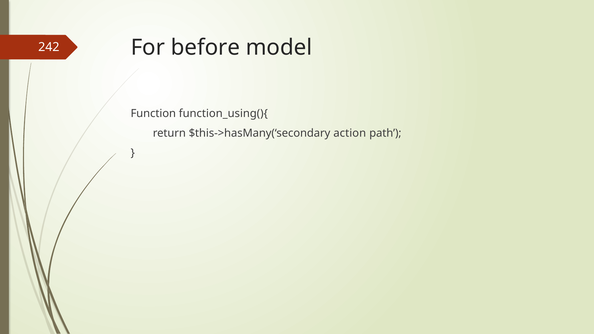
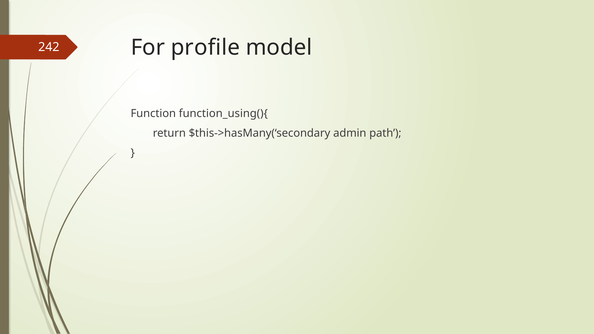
before: before -> profile (205, 48)
action: action -> admin (350, 133)
